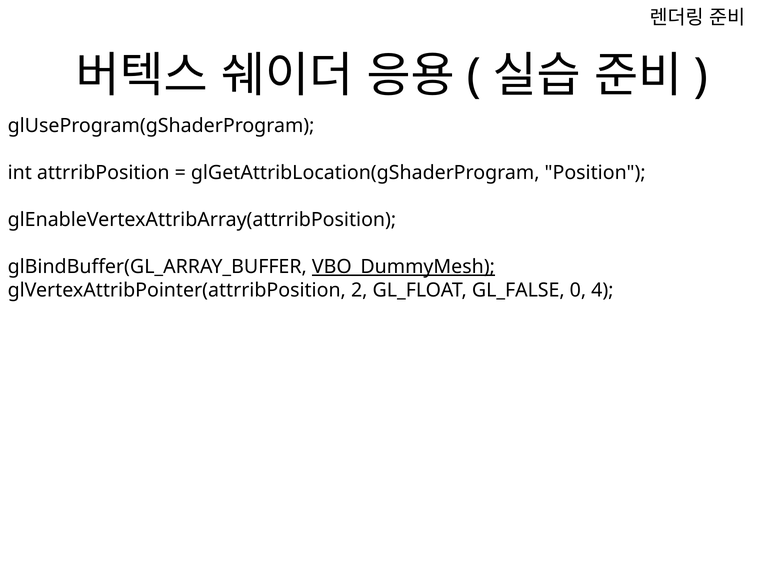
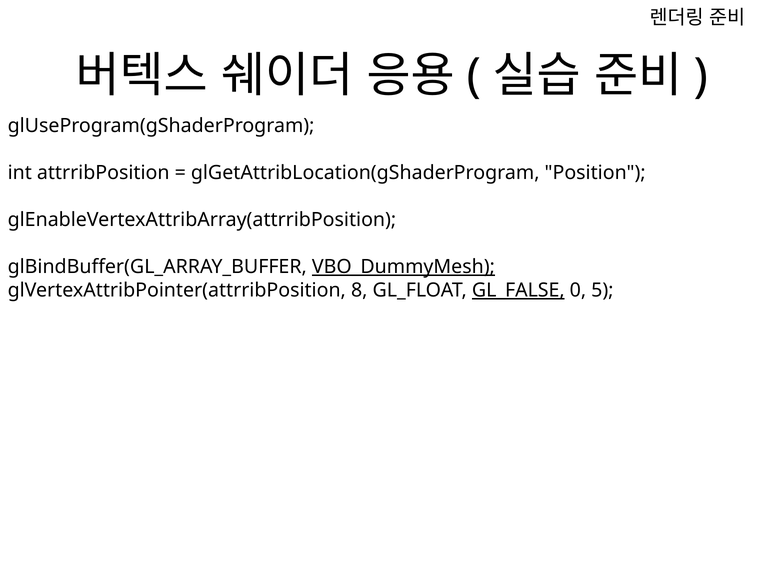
2: 2 -> 8 (359, 290)
GL_FALSE underline: none -> present (518, 290)
4: 4 -> 5 (602, 290)
